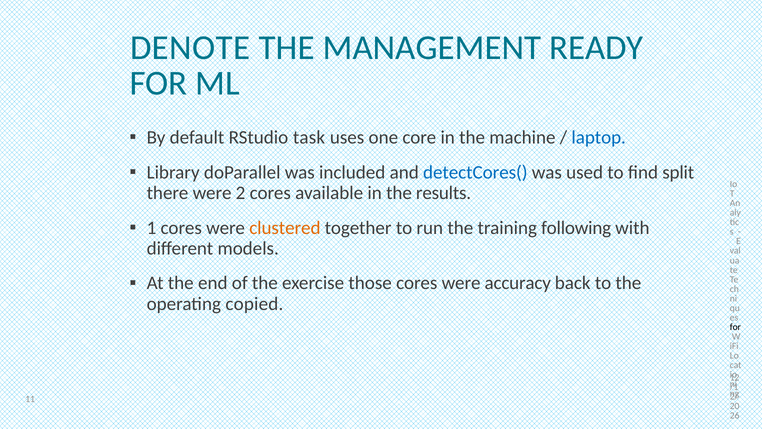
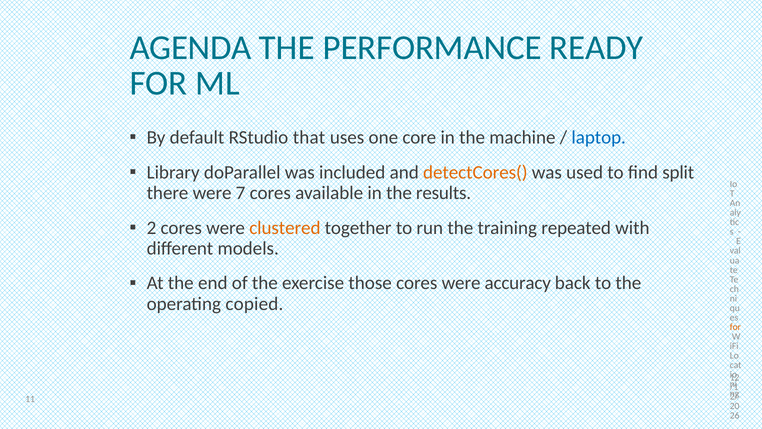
DENOTE: DENOTE -> AGENDA (190, 48)
MANAGEMENT: MANAGEMENT -> PERFORMANCE (432, 48)
task: task -> that (309, 137)
detectCores( colour: blue -> orange (475, 172)
2: 2 -> 7 (241, 193)
1: 1 -> 2 (151, 228)
following: following -> repeated (576, 228)
for colour: black -> orange (735, 327)
